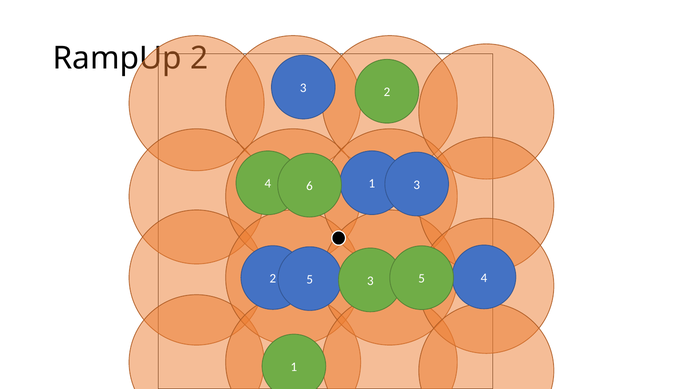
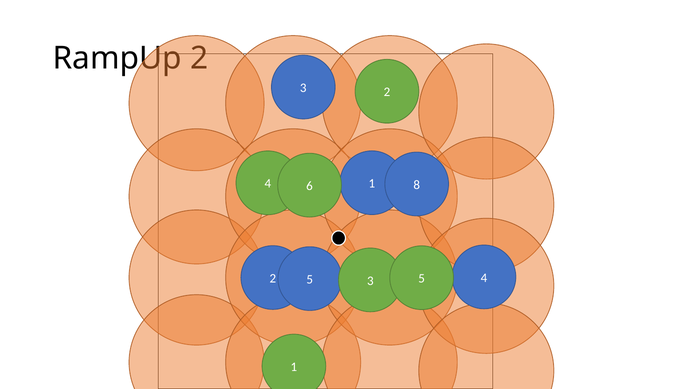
6 3: 3 -> 8 (417, 185)
